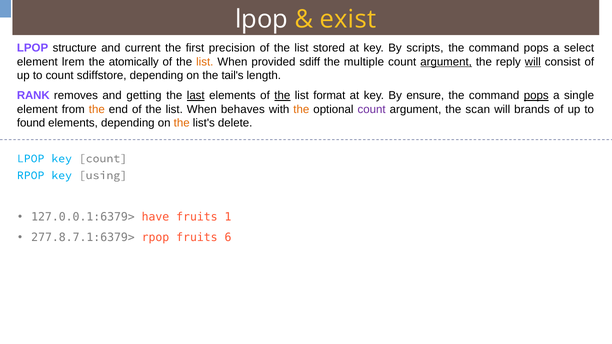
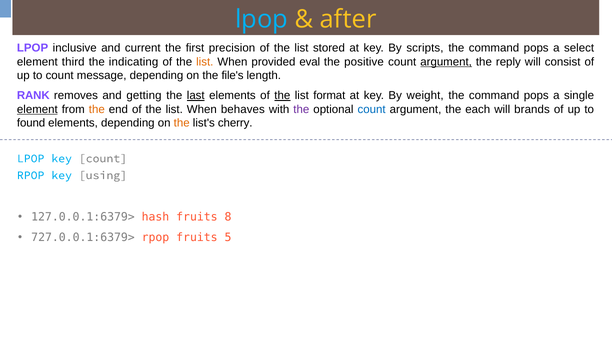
lpop colour: white -> light blue (261, 19)
exist: exist -> after (348, 19)
structure: structure -> inclusive (75, 48)
lrem: lrem -> third (73, 62)
atomically: atomically -> indicating (134, 62)
sdiff: sdiff -> eval (310, 62)
multiple: multiple -> positive (364, 62)
will underline: present -> none (533, 62)
sdiffstore: sdiffstore -> message (102, 76)
tail's: tail's -> file's (233, 76)
ensure: ensure -> weight (425, 96)
pops underline: present -> none (536, 96)
element underline: none -> present (37, 109)
the colour: orange -> purple (301, 109)
count colour: purple -> blue (372, 109)
scan: scan -> each (478, 109)
delete: delete -> cherry (235, 123)
have: have -> hash (155, 217)
1: 1 -> 8 (228, 217)
277.8.7.1:6379>: 277.8.7.1:6379> -> 727.0.0.1:6379> (83, 238)
6: 6 -> 5 (228, 238)
